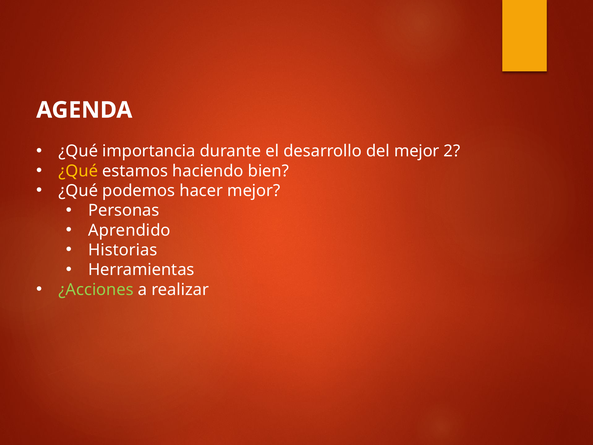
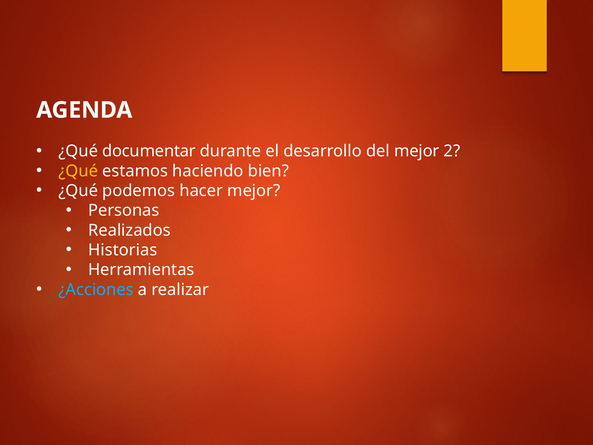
importancia: importancia -> documentar (149, 151)
Aprendido: Aprendido -> Realizados (129, 230)
¿Acciones colour: light green -> light blue (96, 289)
